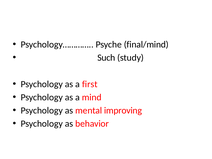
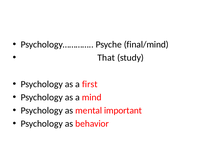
Such: Such -> That (106, 58)
improving: improving -> important (123, 111)
